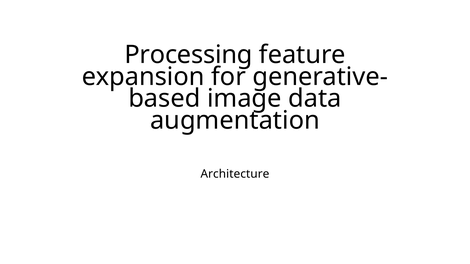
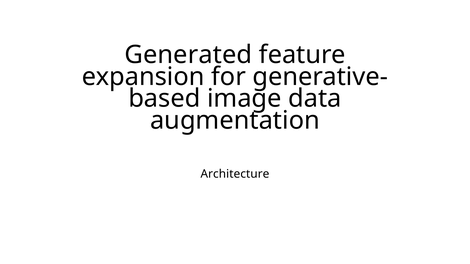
Processing: Processing -> Generated (188, 55)
